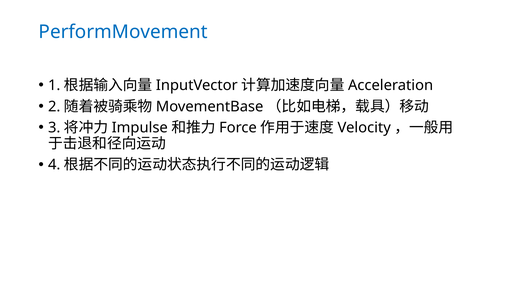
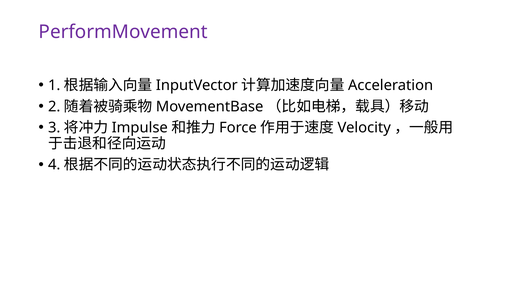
PerformMovement colour: blue -> purple (123, 32)
